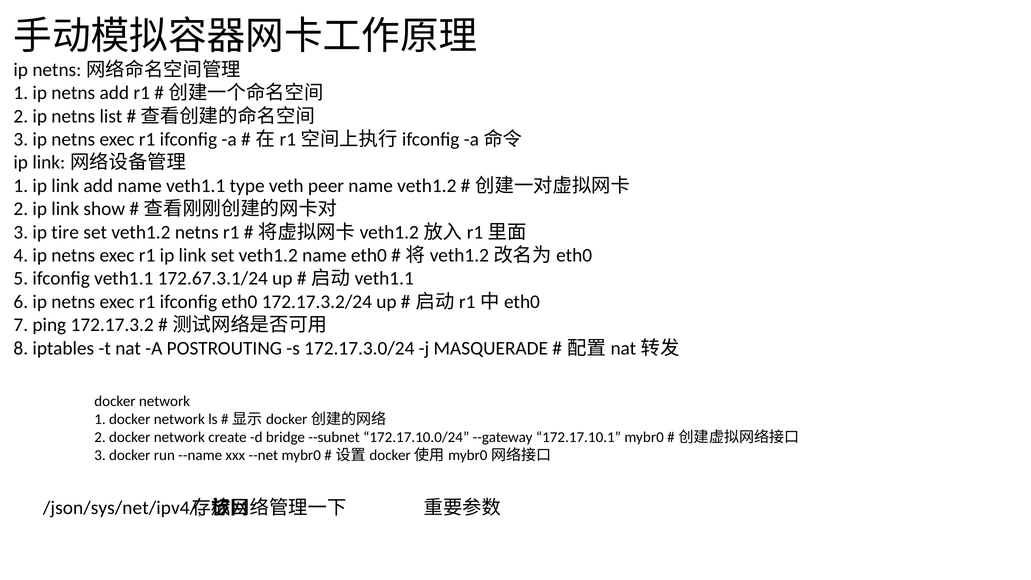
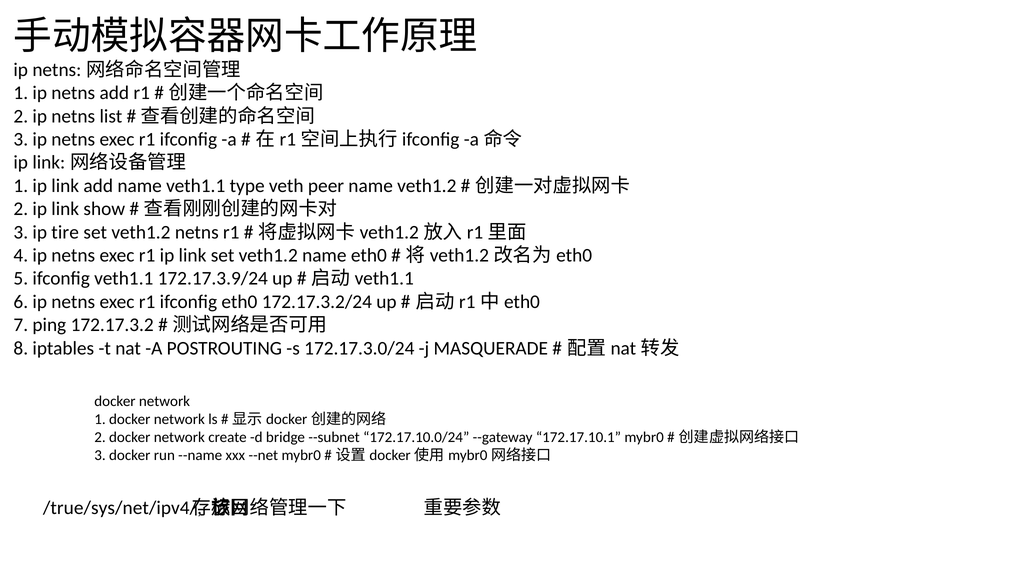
172.67.3.1/24: 172.67.3.1/24 -> 172.17.3.9/24 (213, 279)
/json/sys/net/ipv4/: /json/sys/net/ipv4/ -> /true/sys/net/ipv4/ (122, 508)
